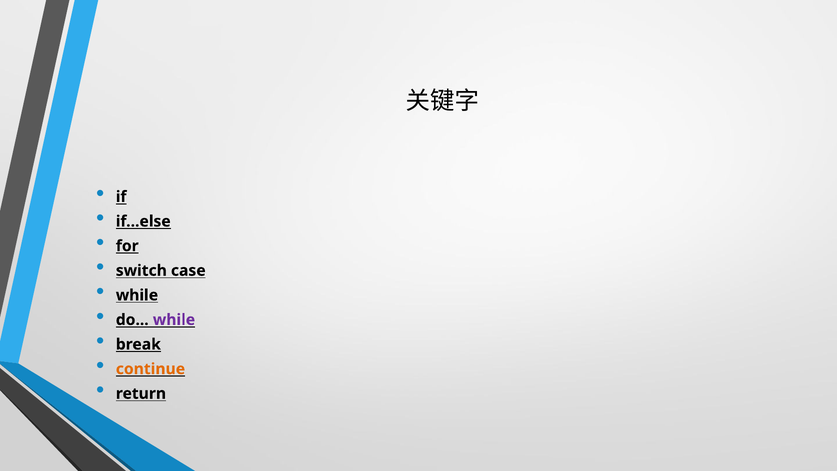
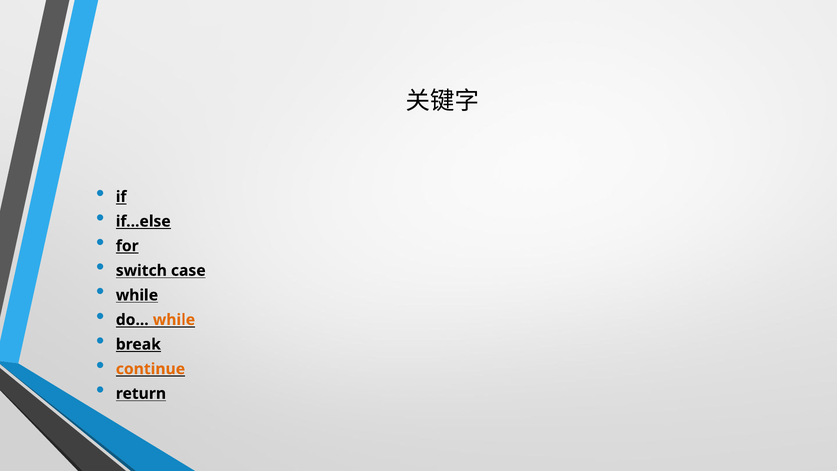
while colour: purple -> orange (174, 320)
